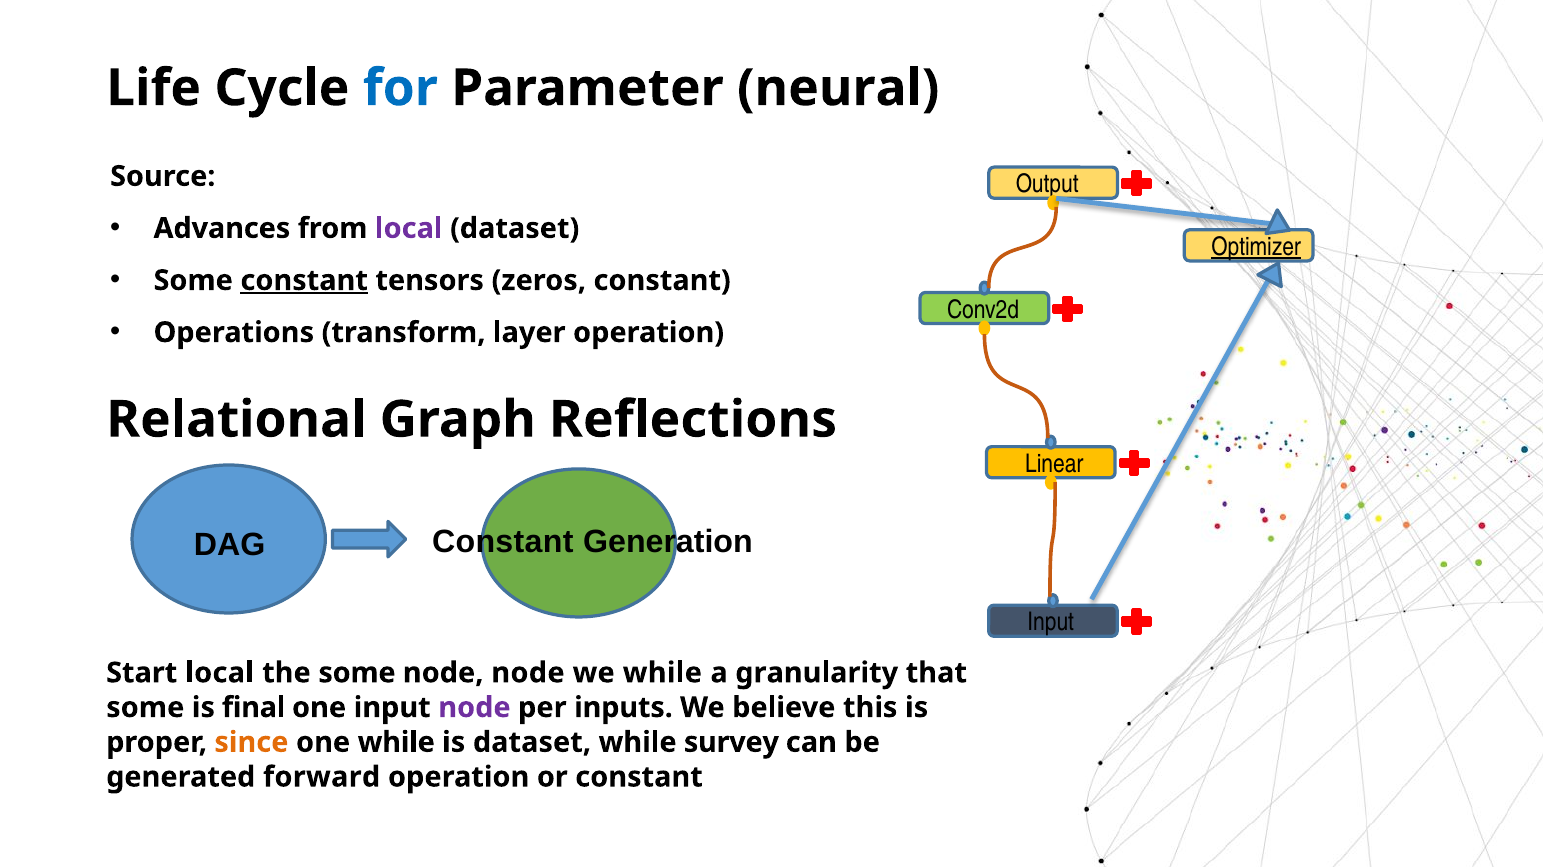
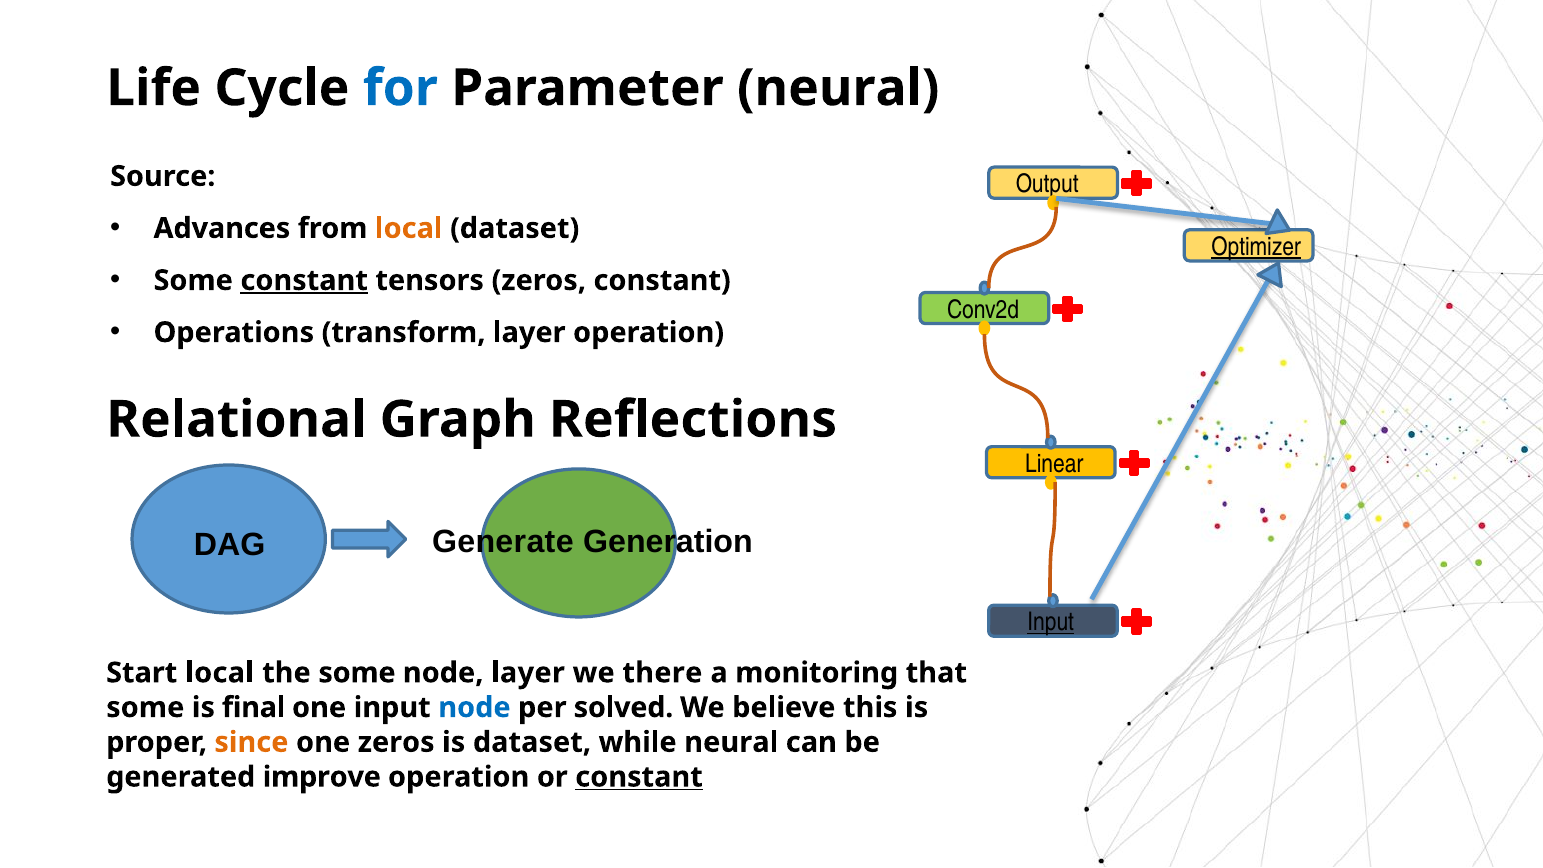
local colour: purple -> orange (409, 228)
DAG Constant: Constant -> Generate (503, 542)
Input underline: none -> present (1051, 622)
node node: node -> layer (528, 673)
we while: while -> there (662, 673)
granularity: granularity -> monitoring (817, 673)
node colour: purple -> blue (474, 707)
inputs: inputs -> solved (623, 707)
one while: while -> zeros (396, 742)
while survey: survey -> neural (731, 742)
forward: forward -> improve (322, 777)
constant underline: none -> present (639, 777)
